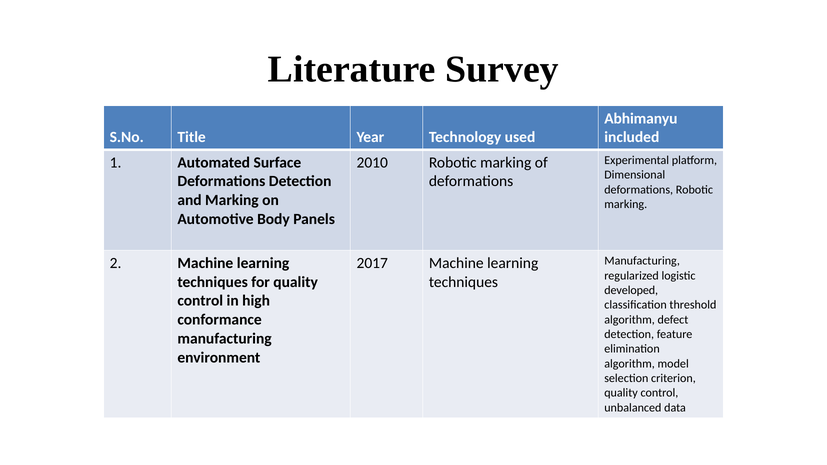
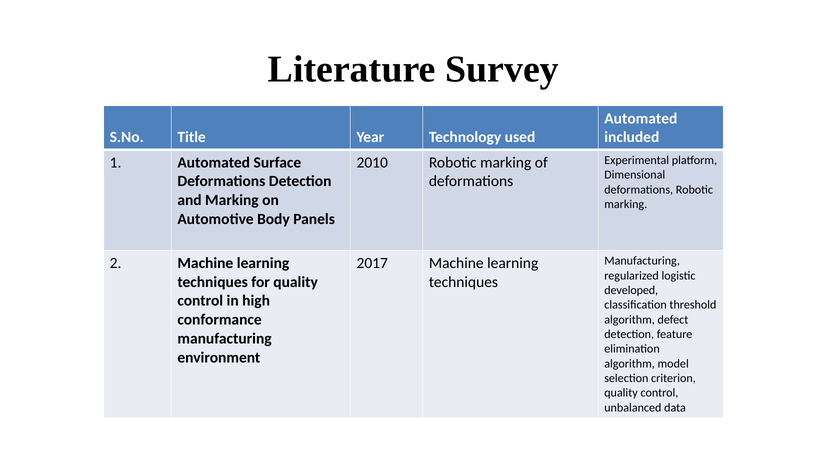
Abhimanyu: Abhimanyu -> Automated (641, 118)
